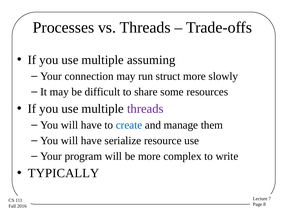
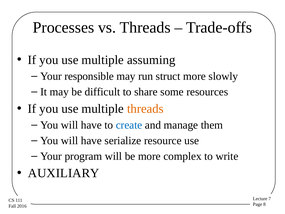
connection: connection -> responsible (89, 76)
threads colour: purple -> orange (145, 109)
TYPICALLY: TYPICALLY -> AUXILIARY (64, 173)
